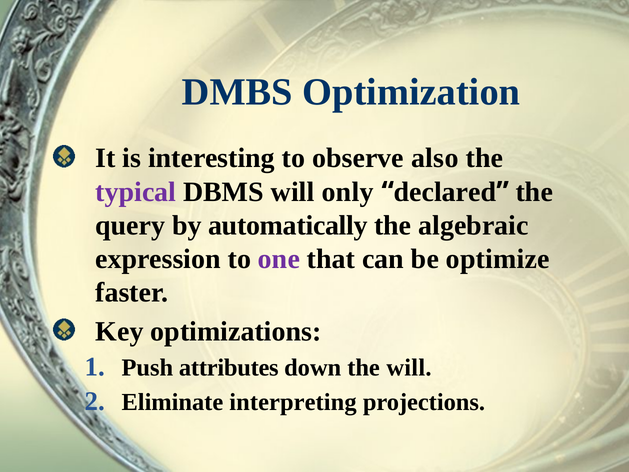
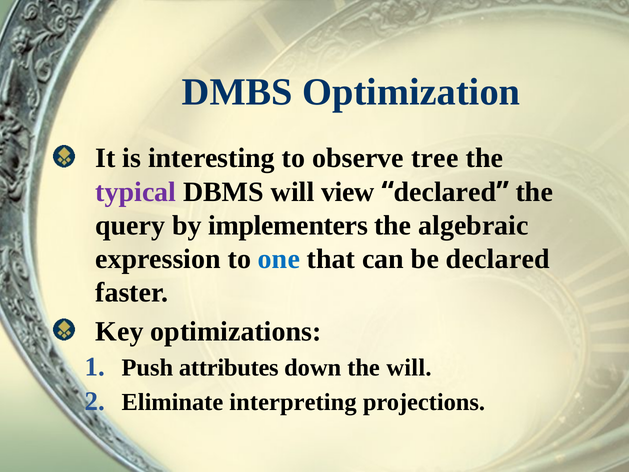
also: also -> tree (435, 158)
only: only -> view (348, 192)
automatically: automatically -> implementers (288, 225)
one colour: purple -> blue (279, 259)
be optimize: optimize -> declared (498, 259)
